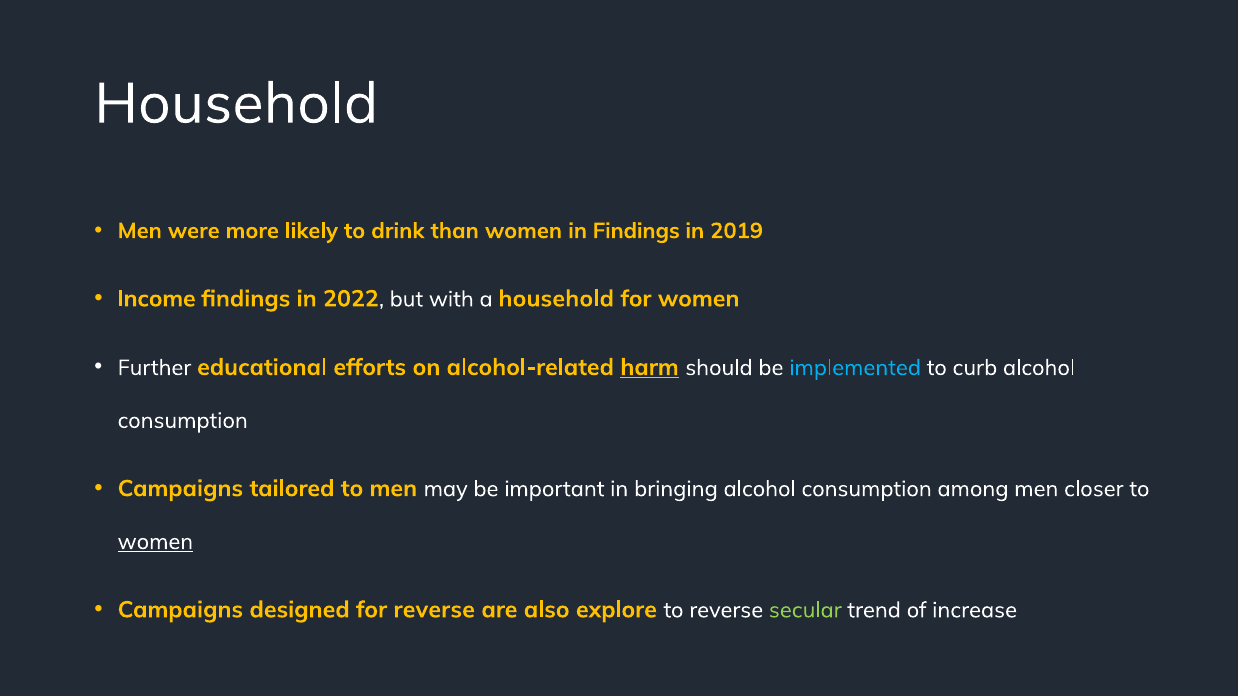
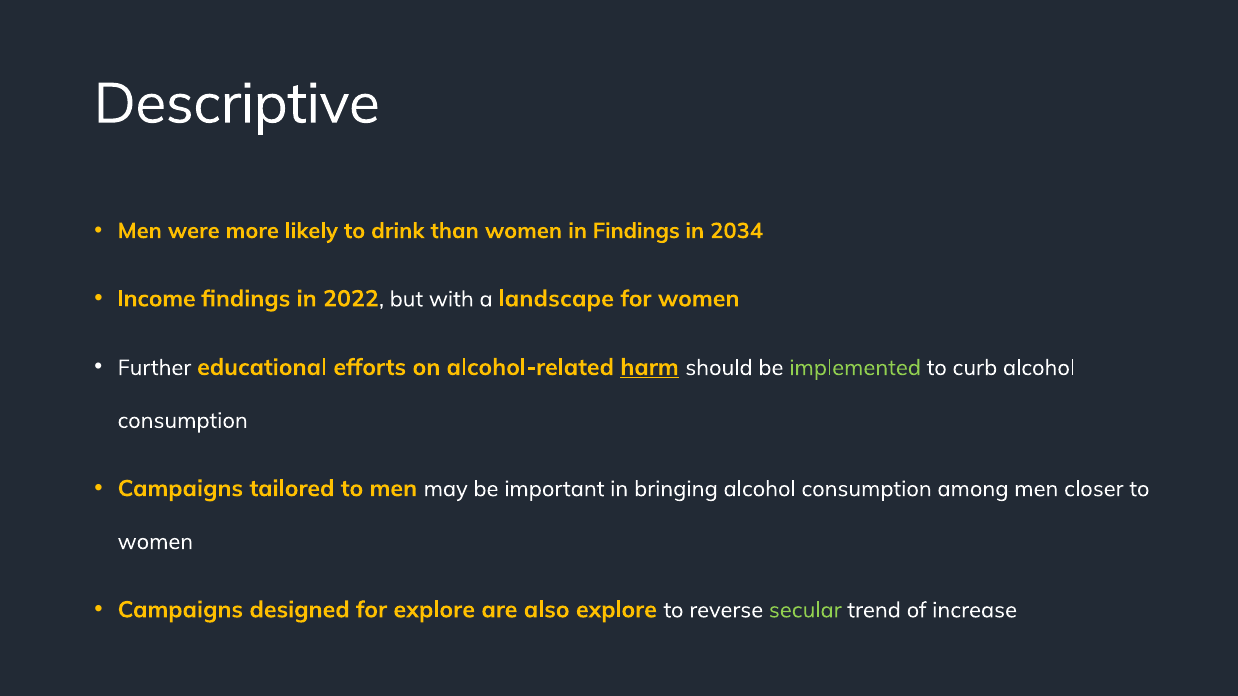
Household: Household -> Descriptive (237, 104)
2019: 2019 -> 2034 (737, 231)
a household: household -> landscape (556, 299)
implemented colour: light blue -> light green (855, 368)
women underline: present -> none (155, 542)
for reverse: reverse -> explore (434, 610)
